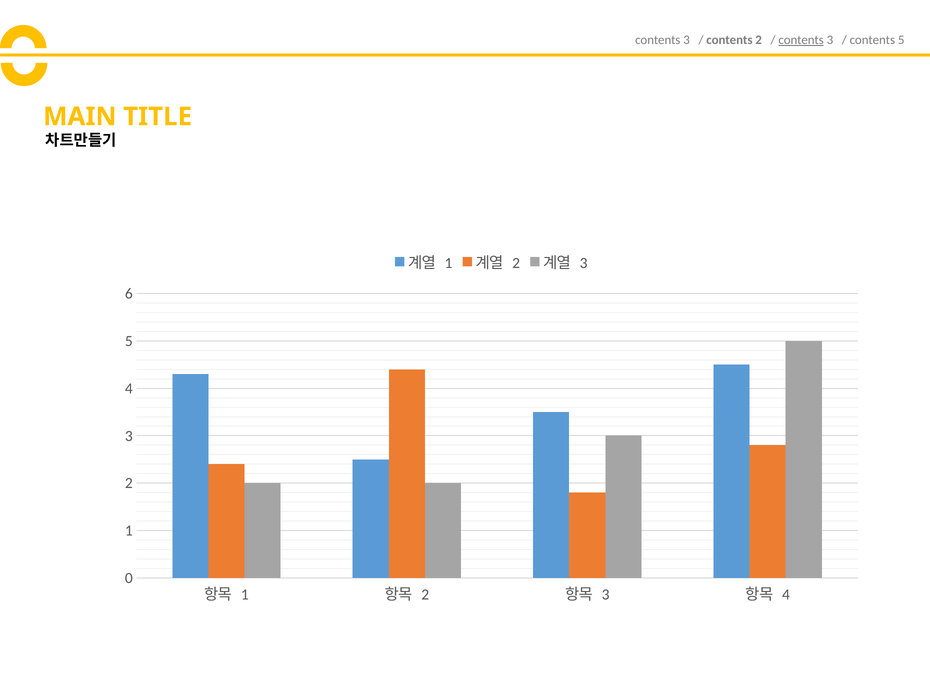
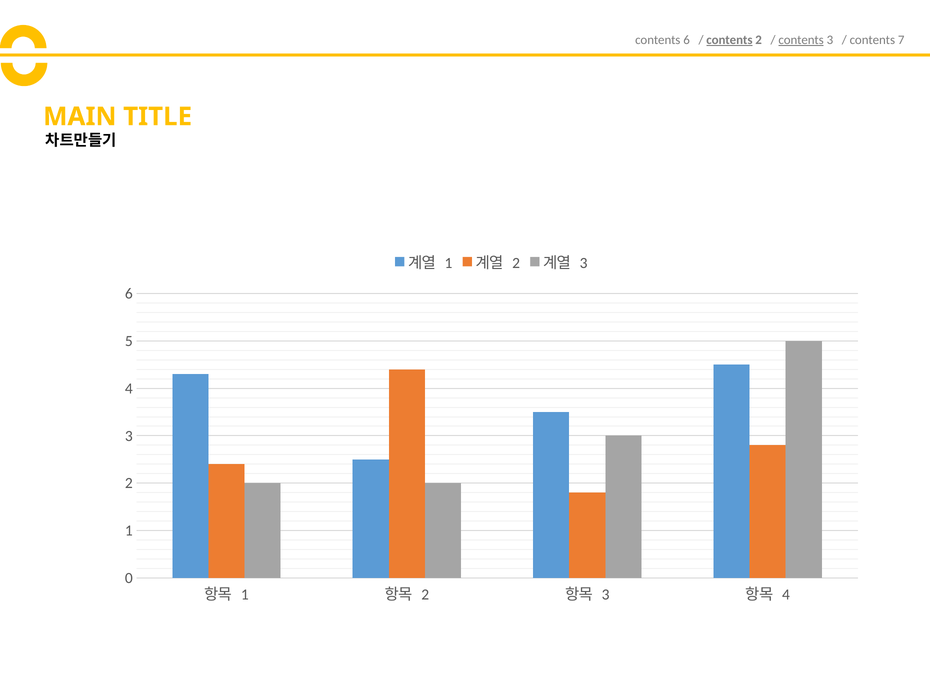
3: 3 -> 6 (687, 40)
contents underline: none -> present (729, 40)
contents 5: 5 -> 7 (901, 40)
